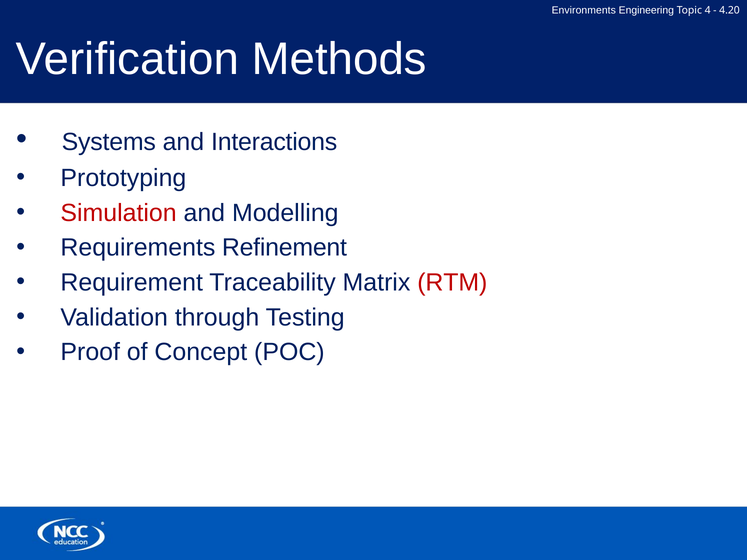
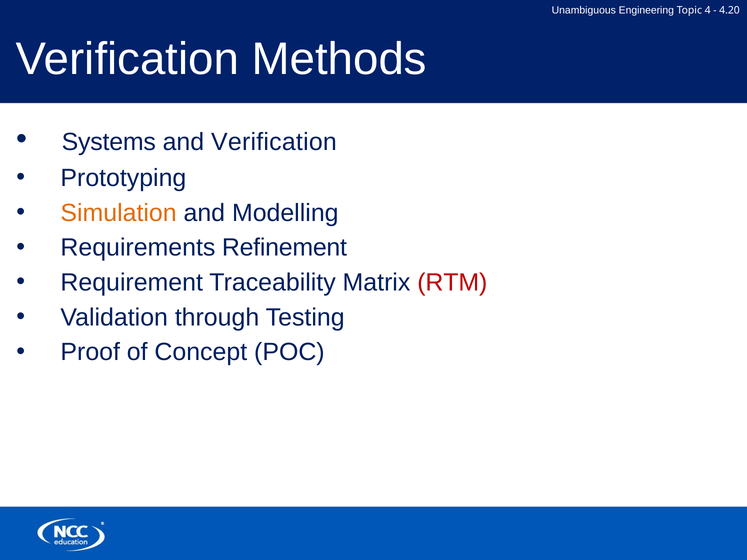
Environments: Environments -> Unambiguous (584, 11)
and Interactions: Interactions -> Verification (274, 142)
Simulation colour: red -> orange (119, 213)
